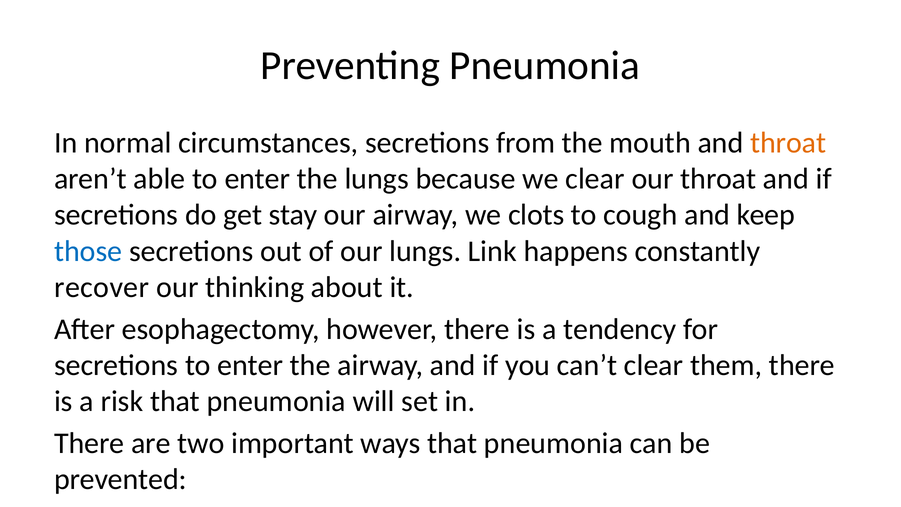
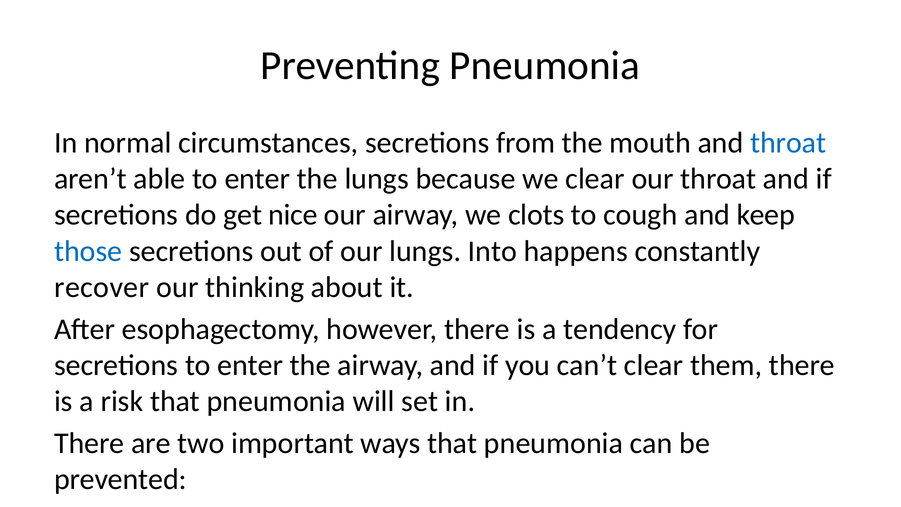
throat colour: orange -> blue (788, 143)
stay: stay -> nice (293, 215)
Link: Link -> Into (492, 251)
